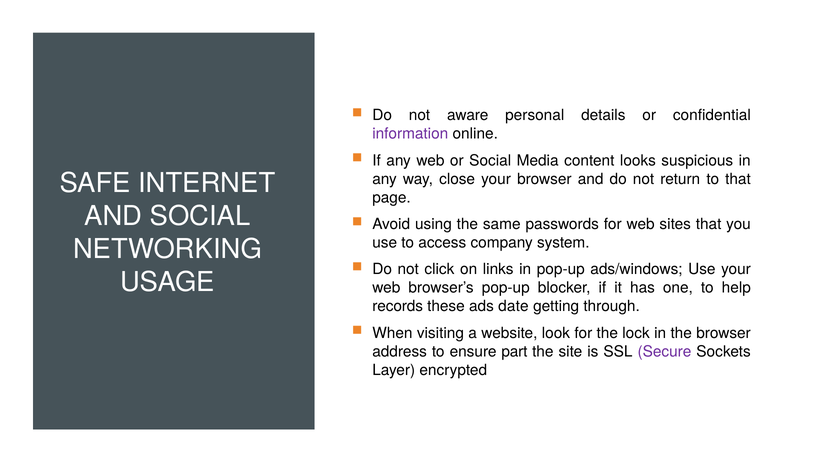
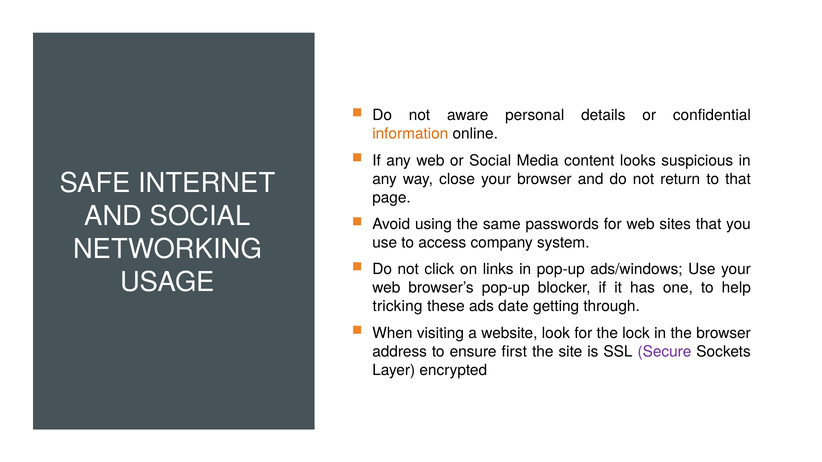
information colour: purple -> orange (410, 134)
records: records -> tricking (398, 307)
part: part -> first (514, 352)
